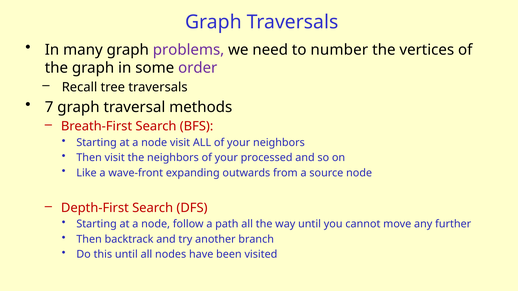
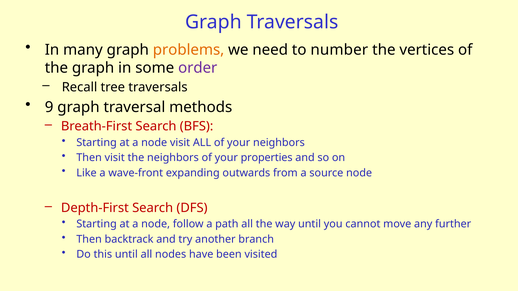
problems colour: purple -> orange (189, 50)
7: 7 -> 9 (49, 107)
processed: processed -> properties (267, 158)
